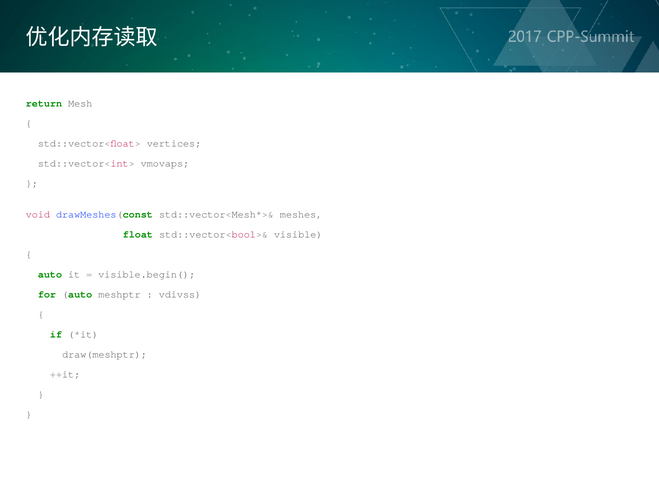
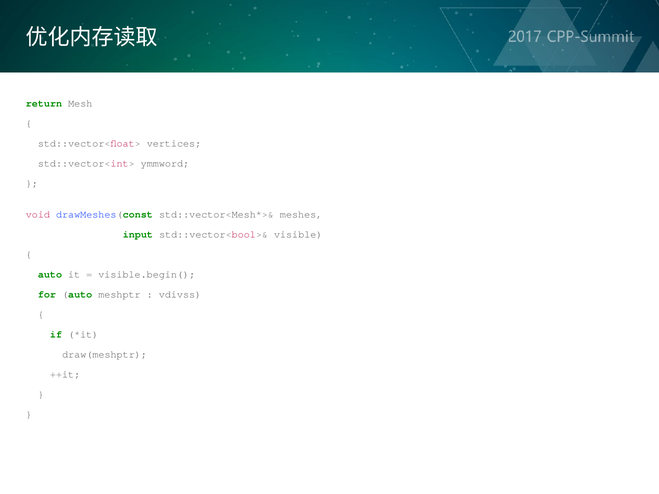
vmovaps: vmovaps -> ymmword (165, 164)
float: float -> input (138, 234)
